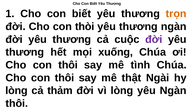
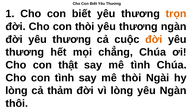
đời colour: purple -> orange (154, 40)
xuống: xuống -> chẳng (116, 52)
thôi: thôi -> thật (68, 65)
thôi: thôi -> tình (64, 78)
mê thật: thật -> thòi (131, 78)
